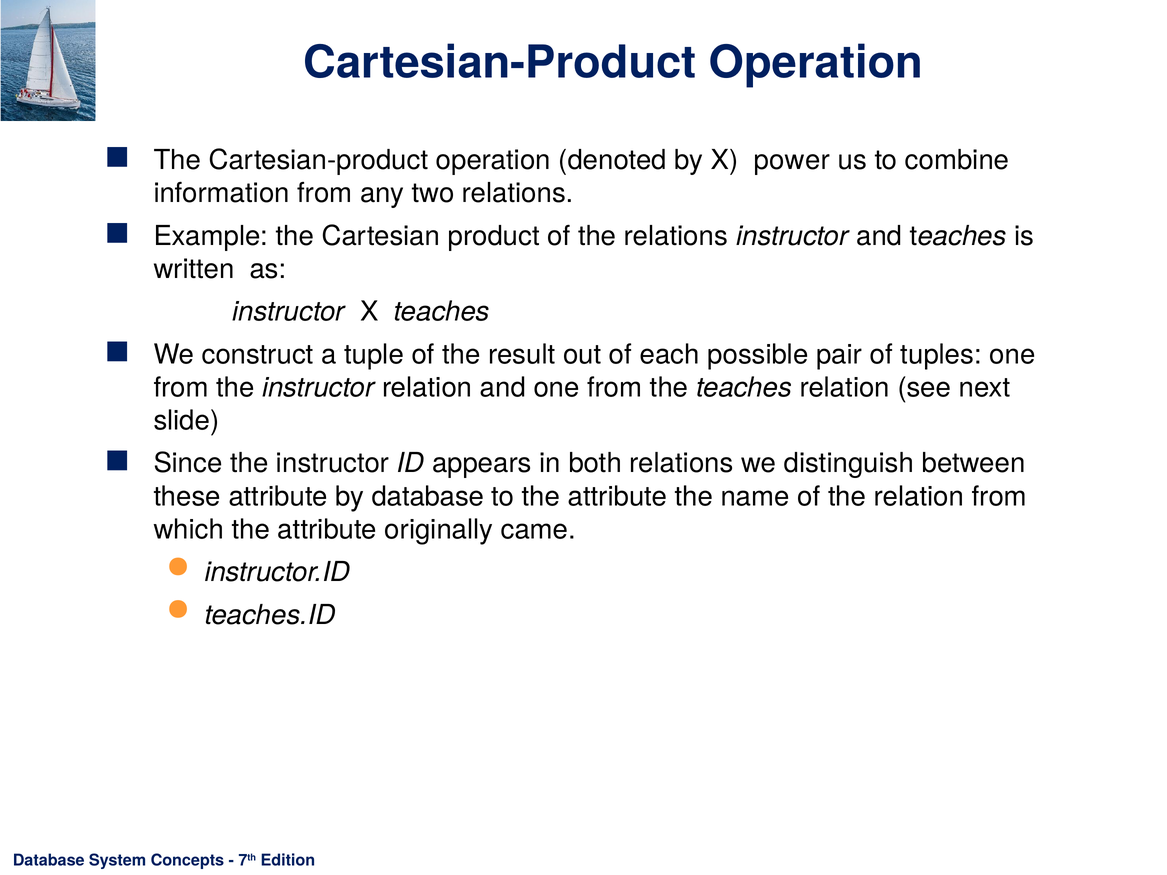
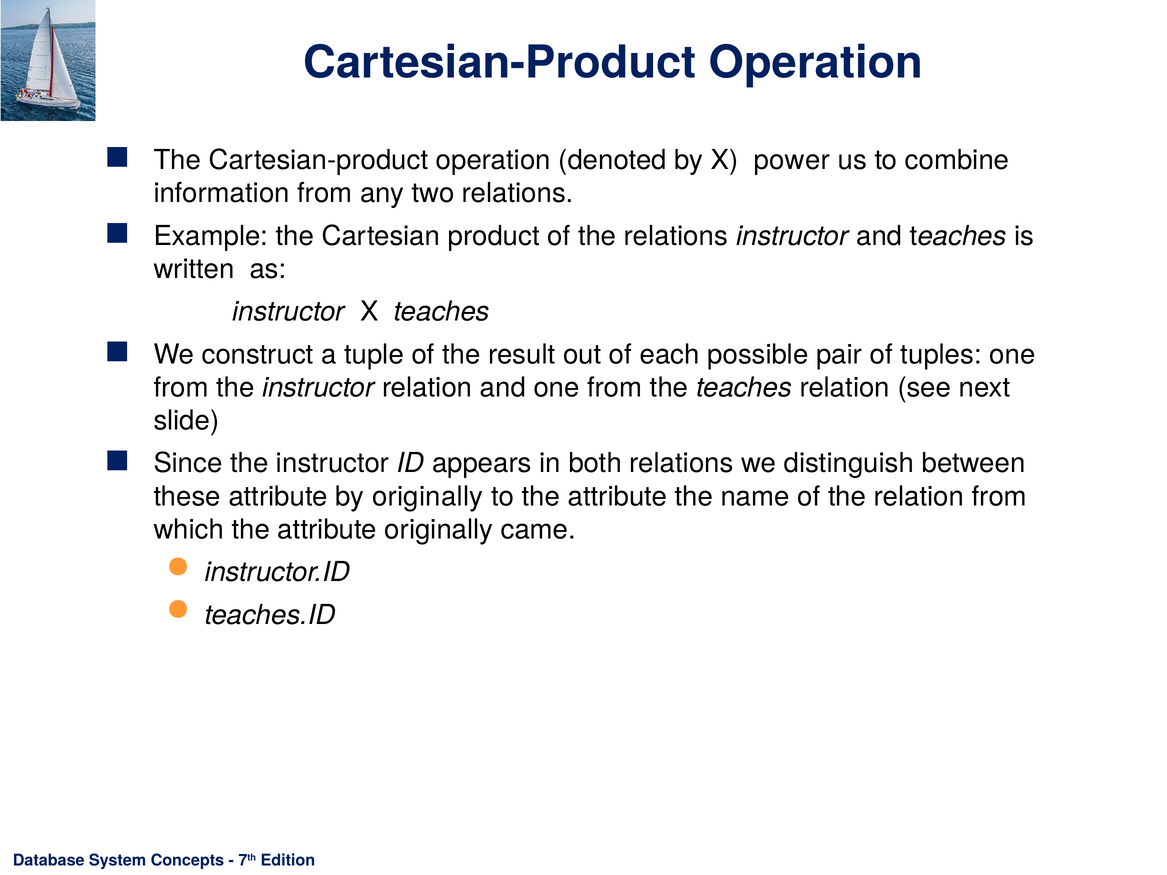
by database: database -> originally (428, 497)
